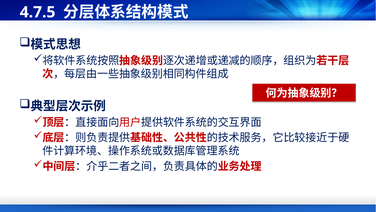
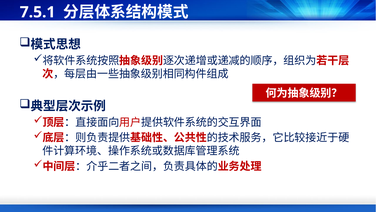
4.7.5: 4.7.5 -> 7.5.1 (38, 12)
